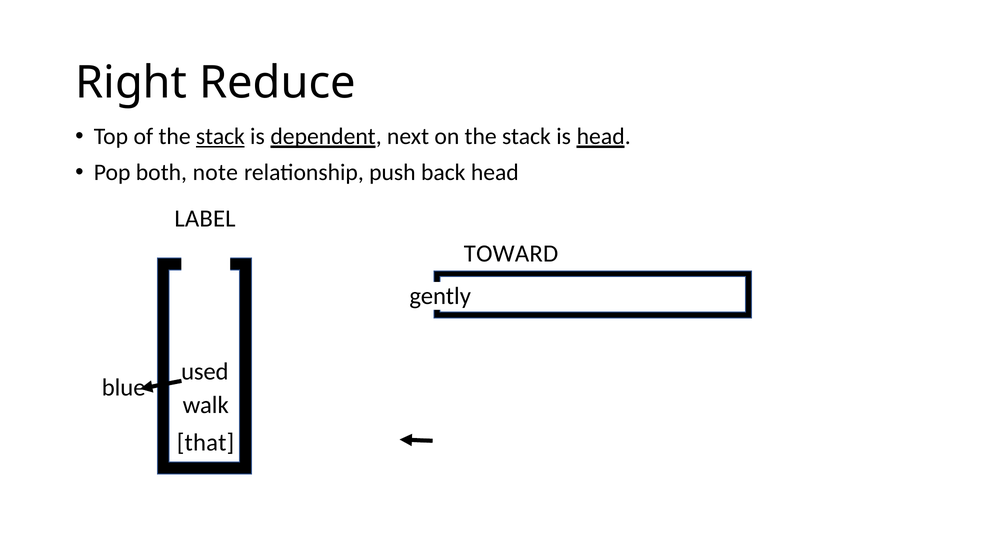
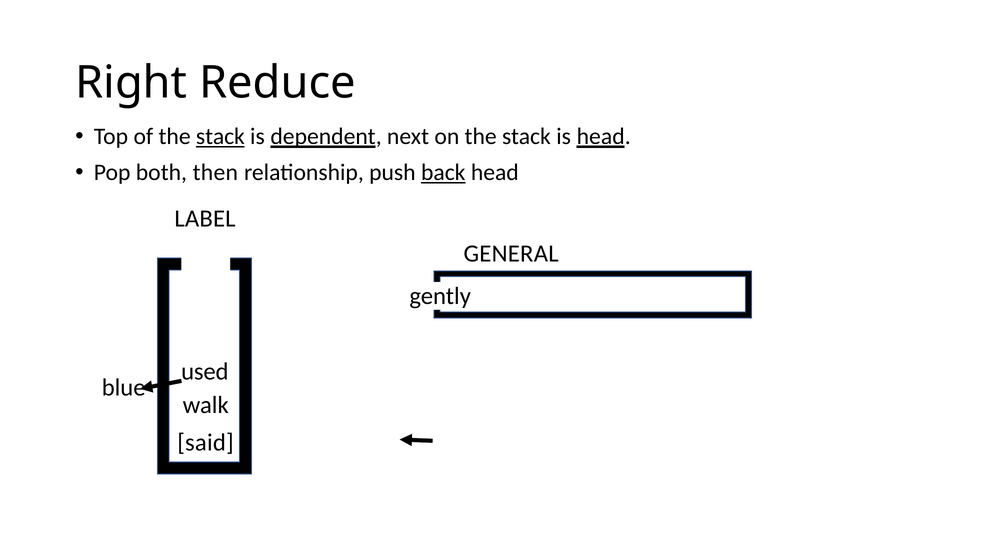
note: note -> then (215, 172)
back underline: none -> present (443, 172)
TOWARD: TOWARD -> GENERAL (511, 254)
that: that -> said (206, 442)
